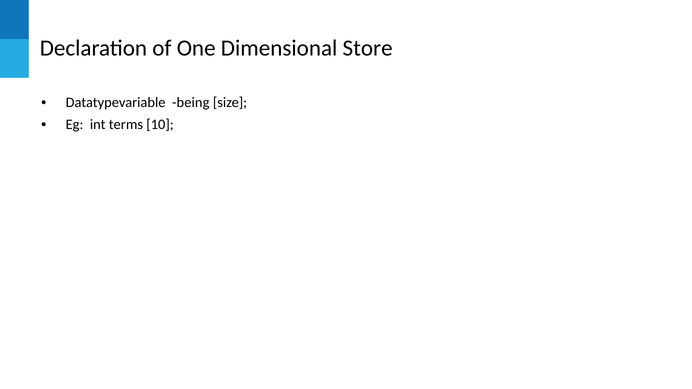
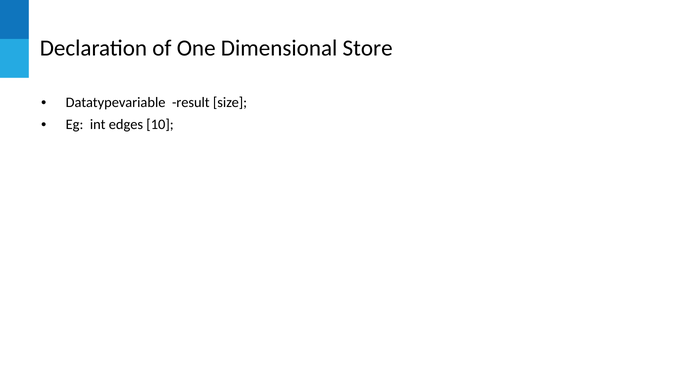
being: being -> result (191, 102)
terms: terms -> edges (126, 125)
